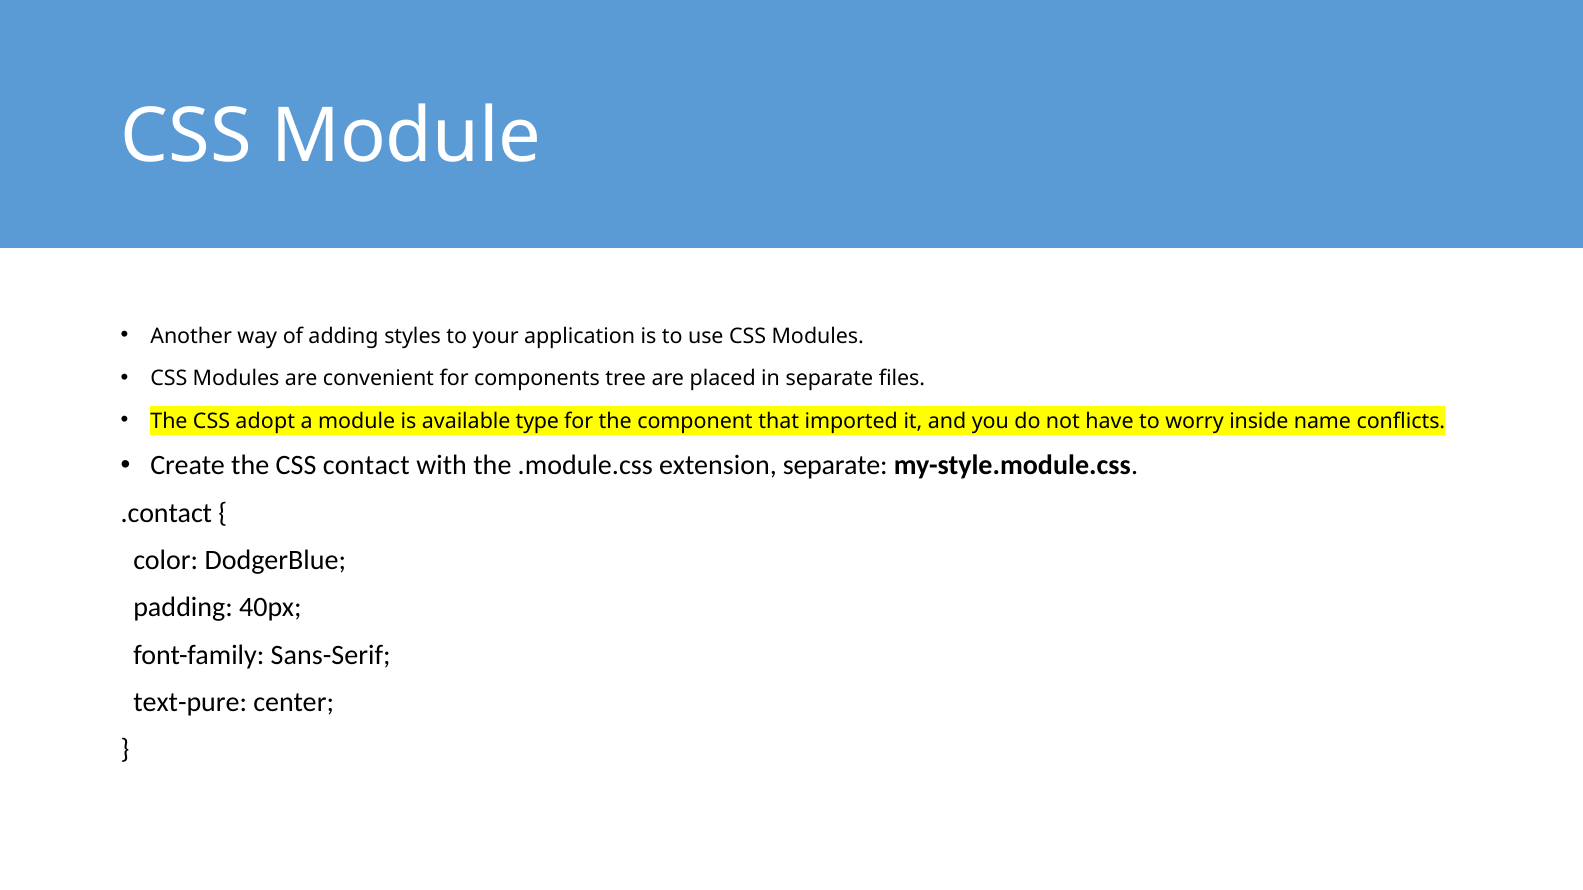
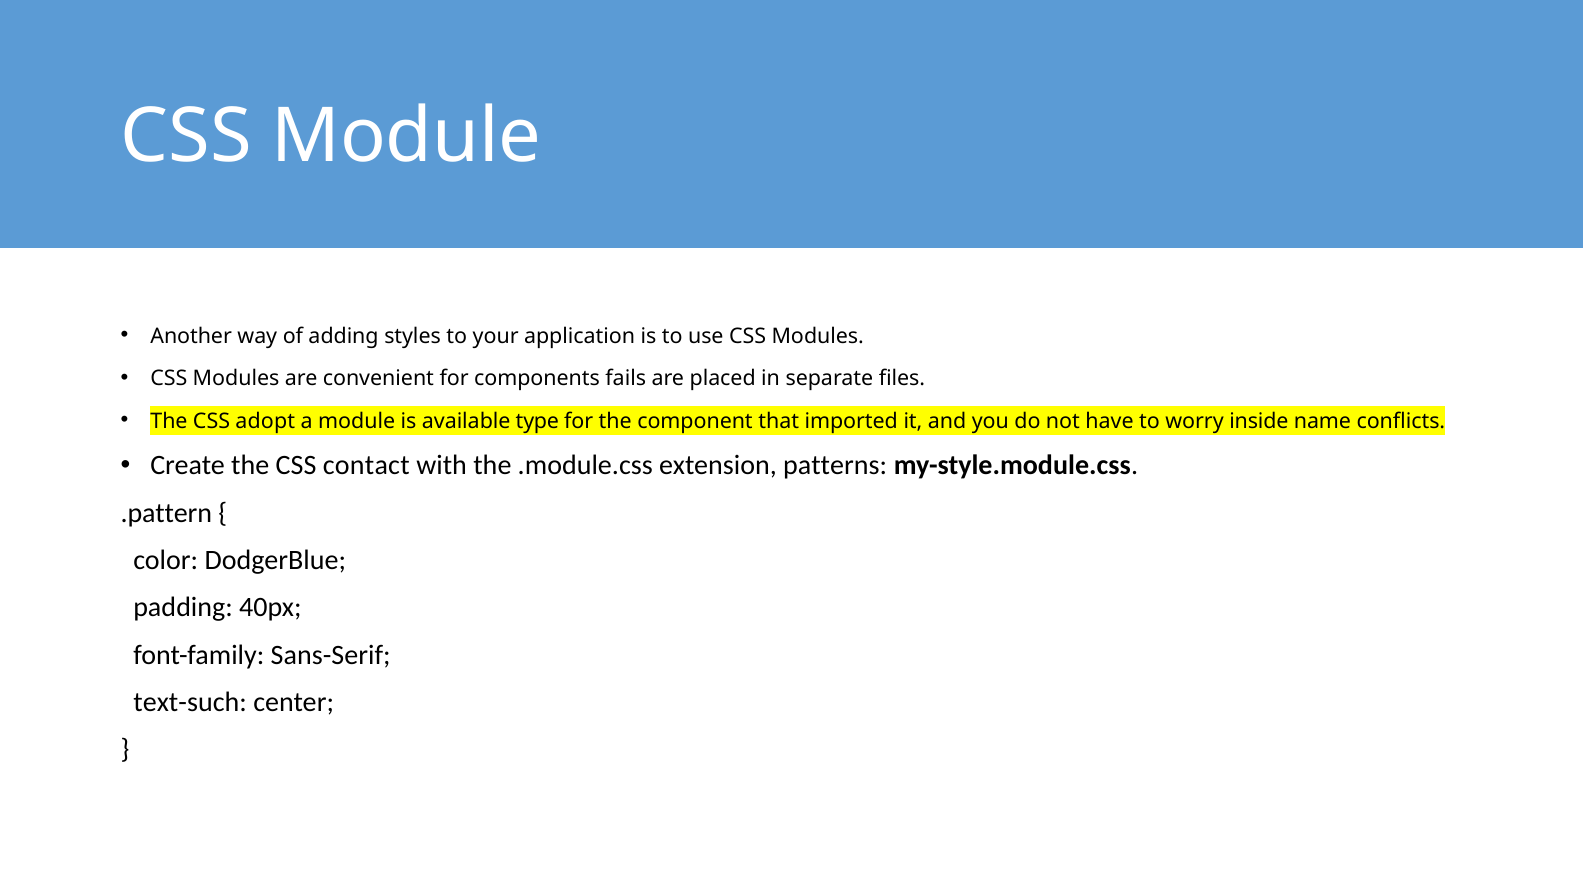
tree: tree -> fails (626, 379)
extension separate: separate -> patterns (835, 466)
.contact: .contact -> .pattern (166, 513)
text-pure: text-pure -> text-such (190, 703)
